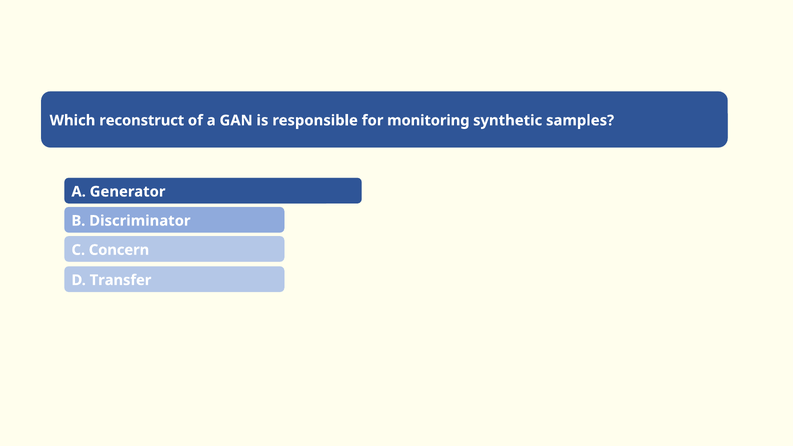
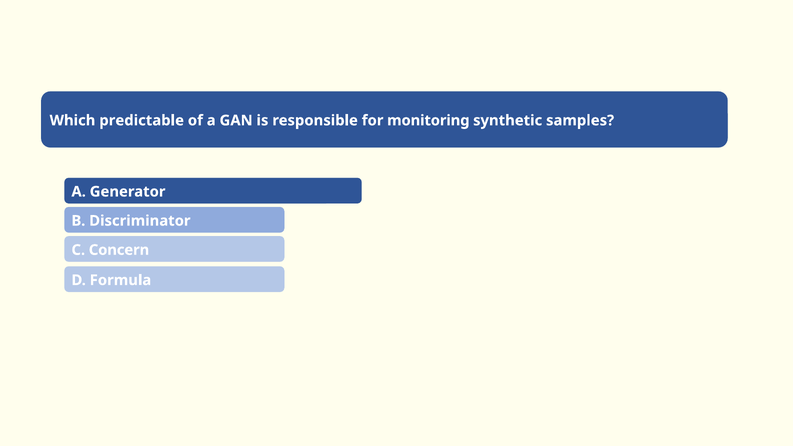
reconstruct: reconstruct -> predictable (142, 120)
Transfer: Transfer -> Formula (120, 280)
